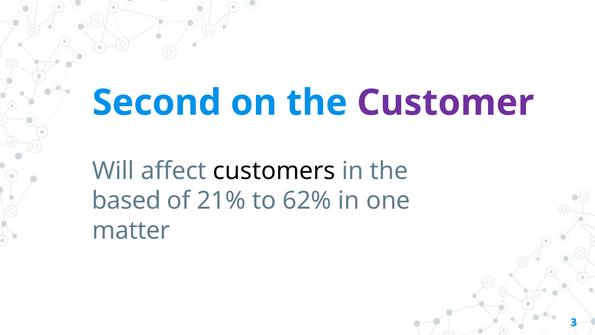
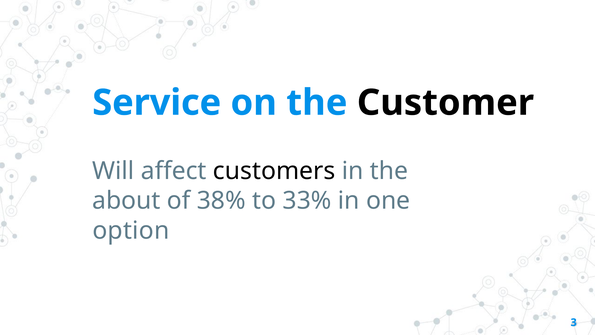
Second: Second -> Service (157, 103)
Customer colour: purple -> black (445, 103)
based: based -> about (126, 201)
21%: 21% -> 38% (221, 201)
62%: 62% -> 33% (307, 201)
matter: matter -> option (131, 230)
